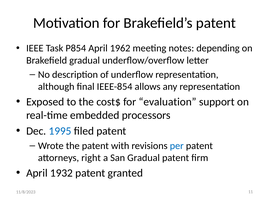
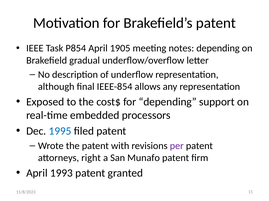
1962: 1962 -> 1905 (120, 48)
for evaluation: evaluation -> depending (168, 102)
per colour: blue -> purple (177, 146)
San Gradual: Gradual -> Munafo (144, 158)
1932: 1932 -> 1993 (61, 174)
